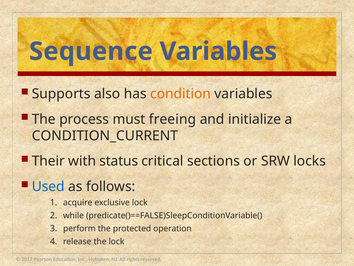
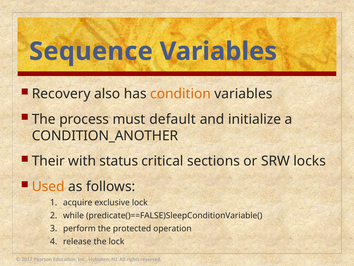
Supports: Supports -> Recovery (61, 94)
freeing: freeing -> default (173, 119)
CONDITION_CURRENT: CONDITION_CURRENT -> CONDITION_ANOTHER (105, 136)
Used colour: blue -> orange (48, 186)
